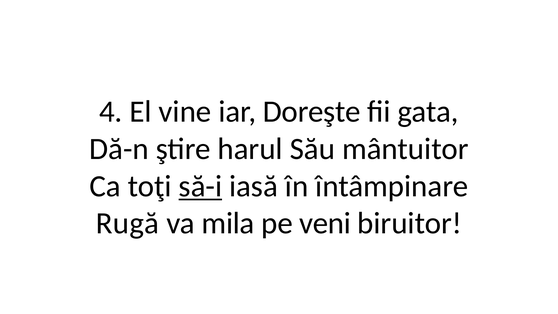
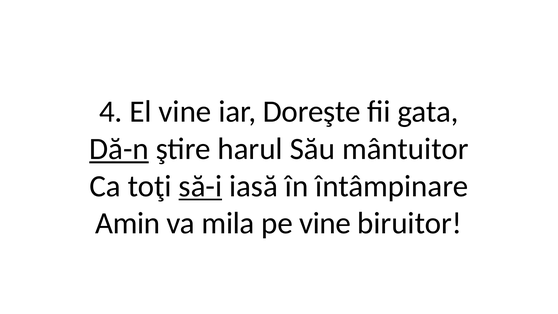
Dă-n underline: none -> present (119, 149)
Rugă: Rugă -> Amin (128, 223)
pe veni: veni -> vine (325, 223)
